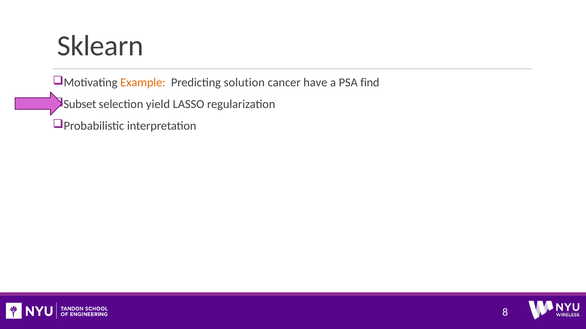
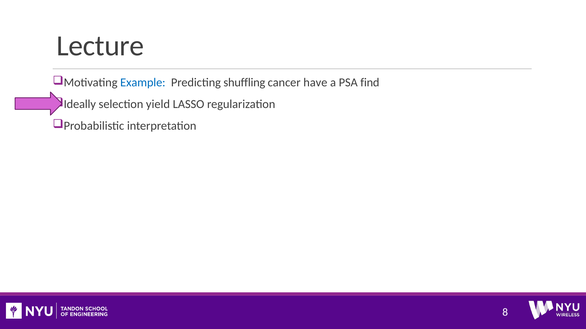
Sklearn: Sklearn -> Lecture (100, 46)
Example colour: orange -> blue (143, 83)
solution: solution -> shuffling (244, 83)
Subset: Subset -> Ideally (80, 104)
